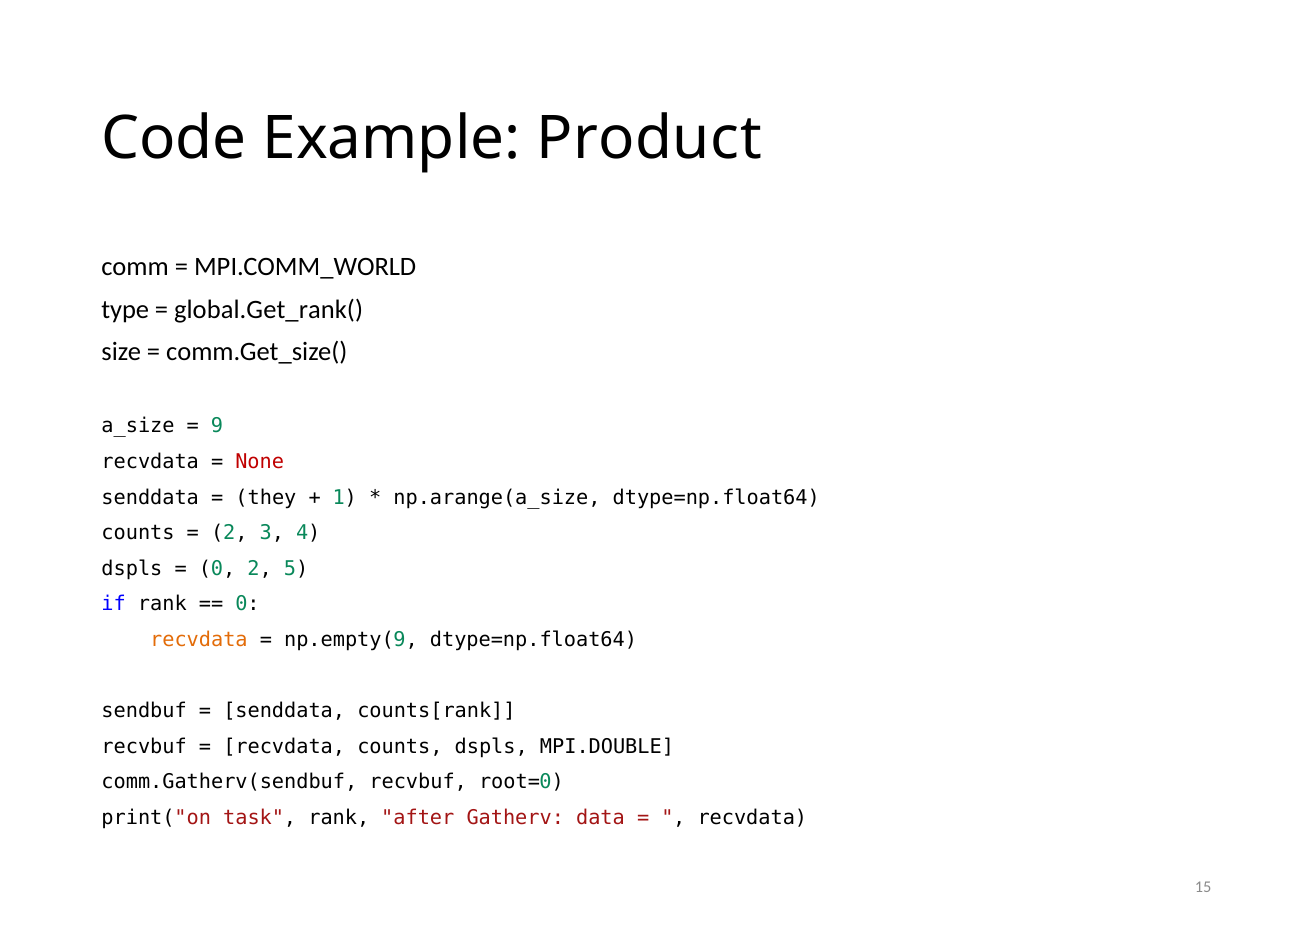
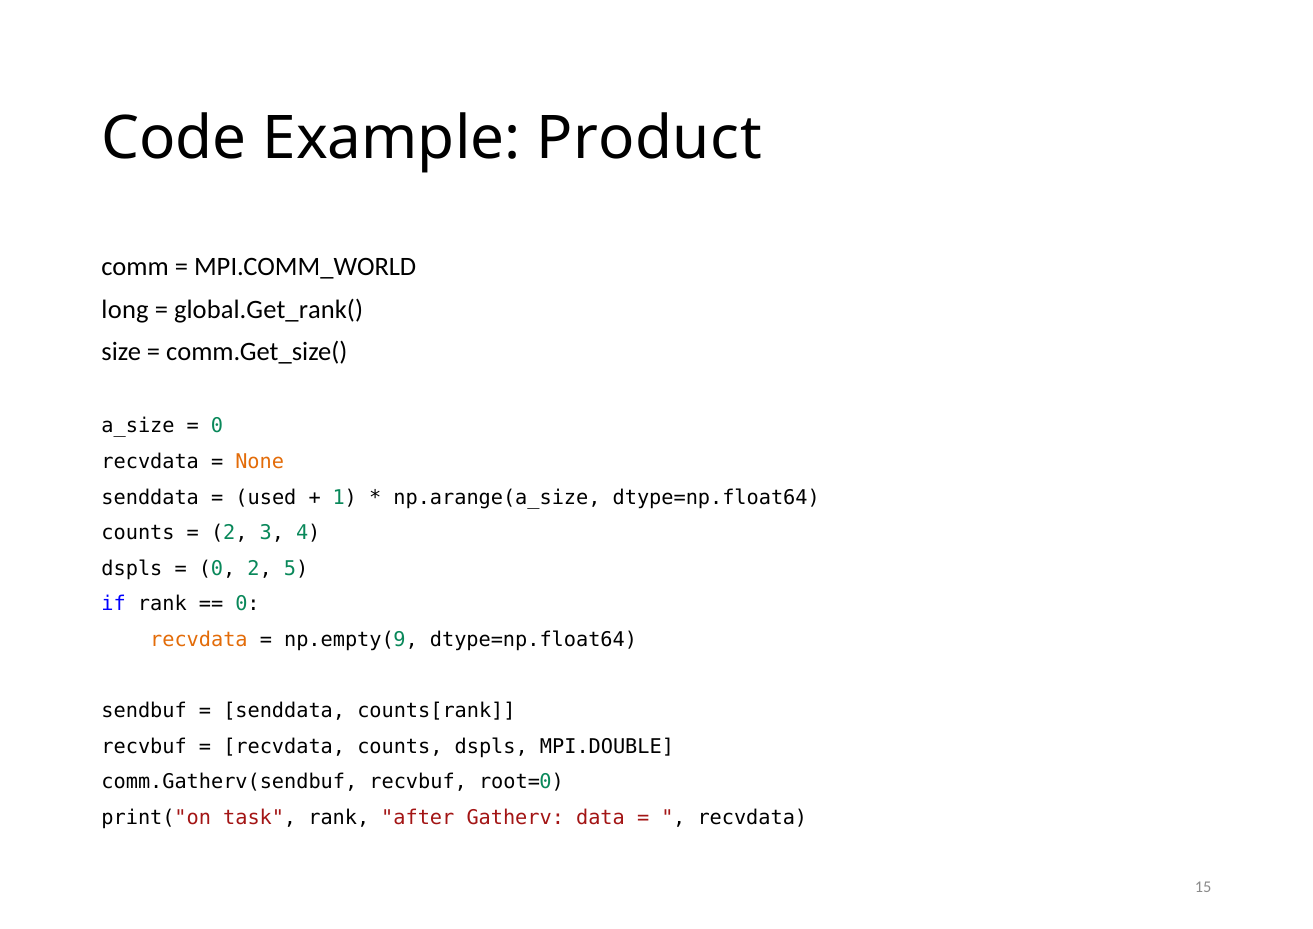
type: type -> long (125, 309)
9: 9 -> 0 (217, 426)
None colour: red -> orange (260, 462)
they: they -> used (266, 497)
